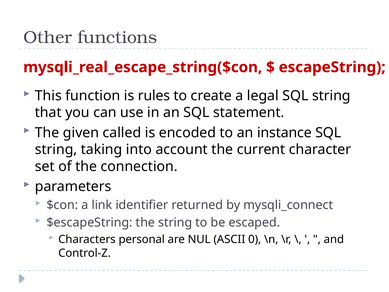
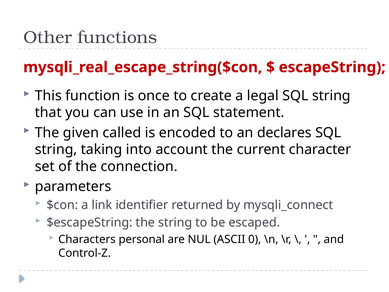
rules: rules -> once (154, 96)
instance: instance -> declares (284, 133)
